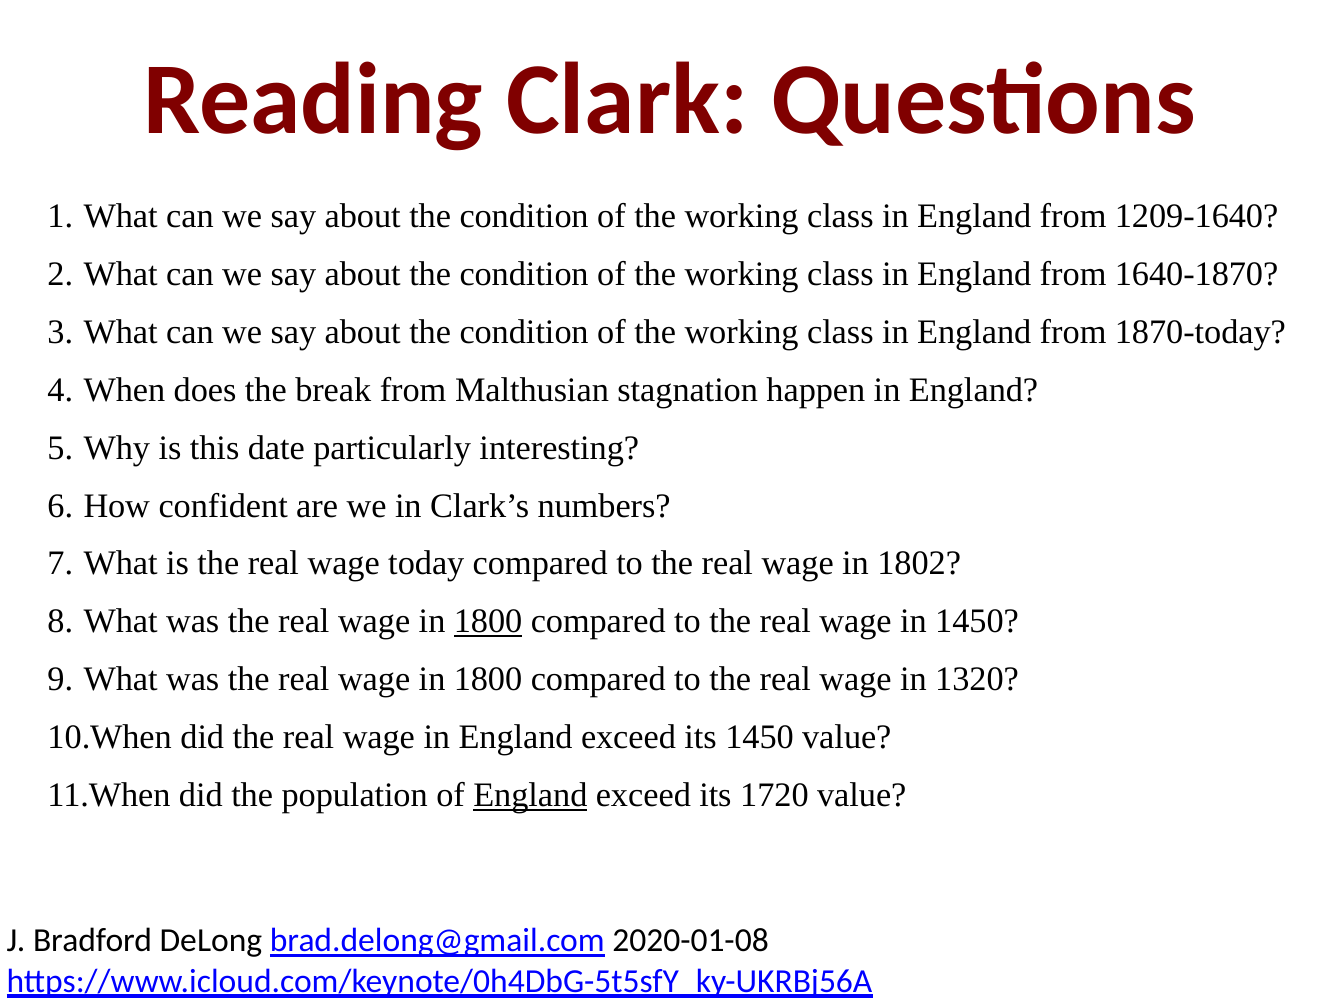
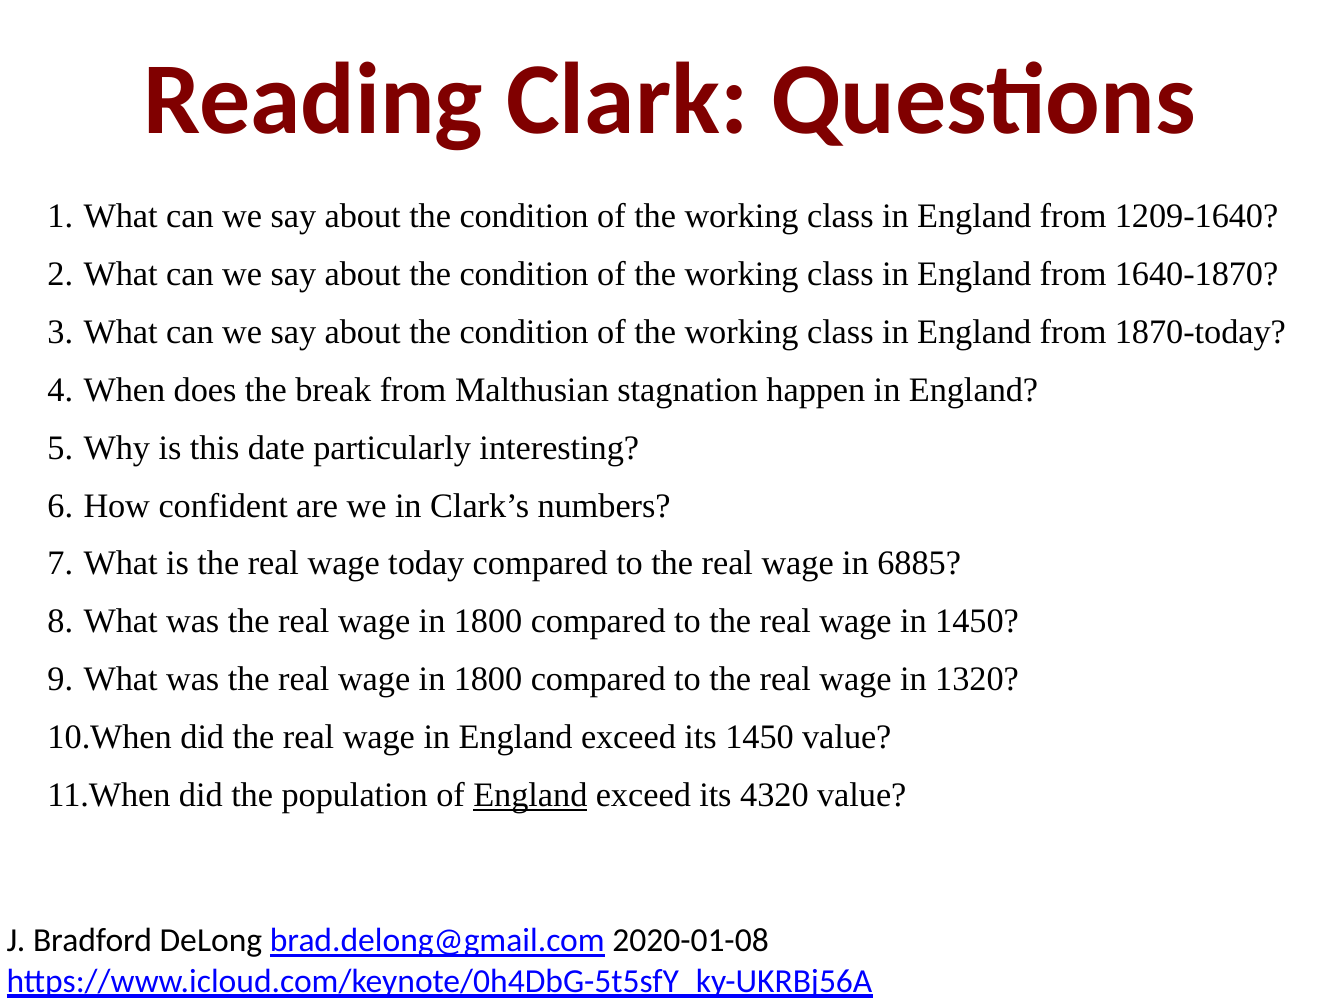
1802: 1802 -> 6885 (919, 564)
1800 underline: present -> none (488, 622)
1720: 1720 -> 4320 (774, 796)
